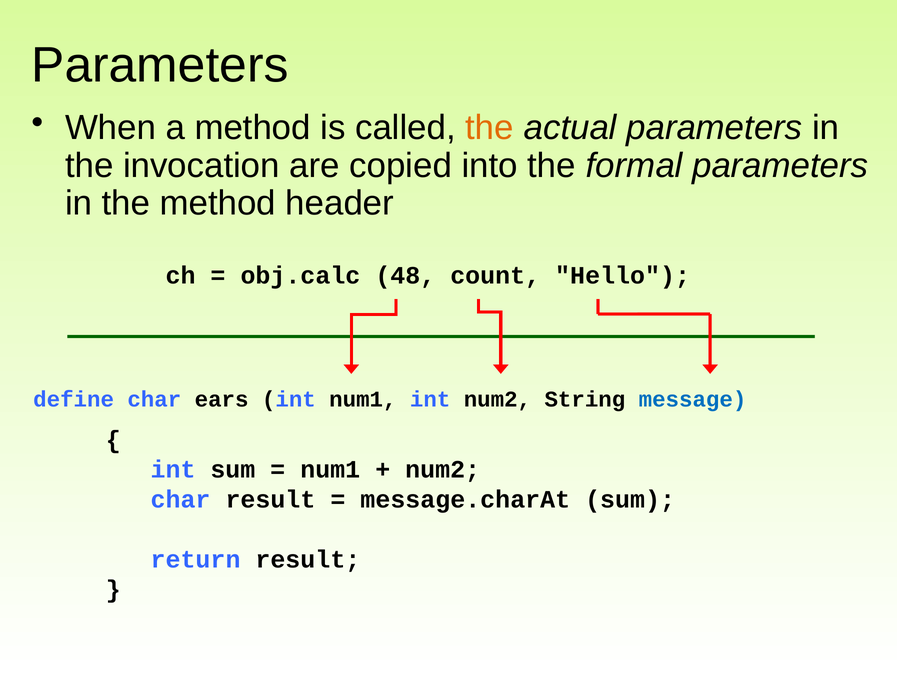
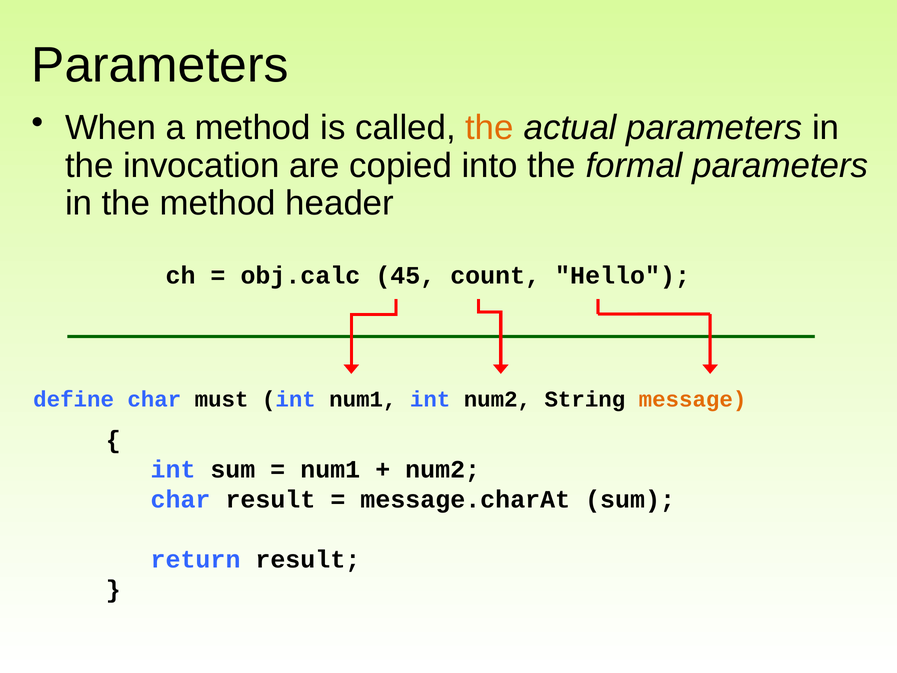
48: 48 -> 45 (405, 275)
ears: ears -> must (222, 399)
message colour: blue -> orange (693, 399)
